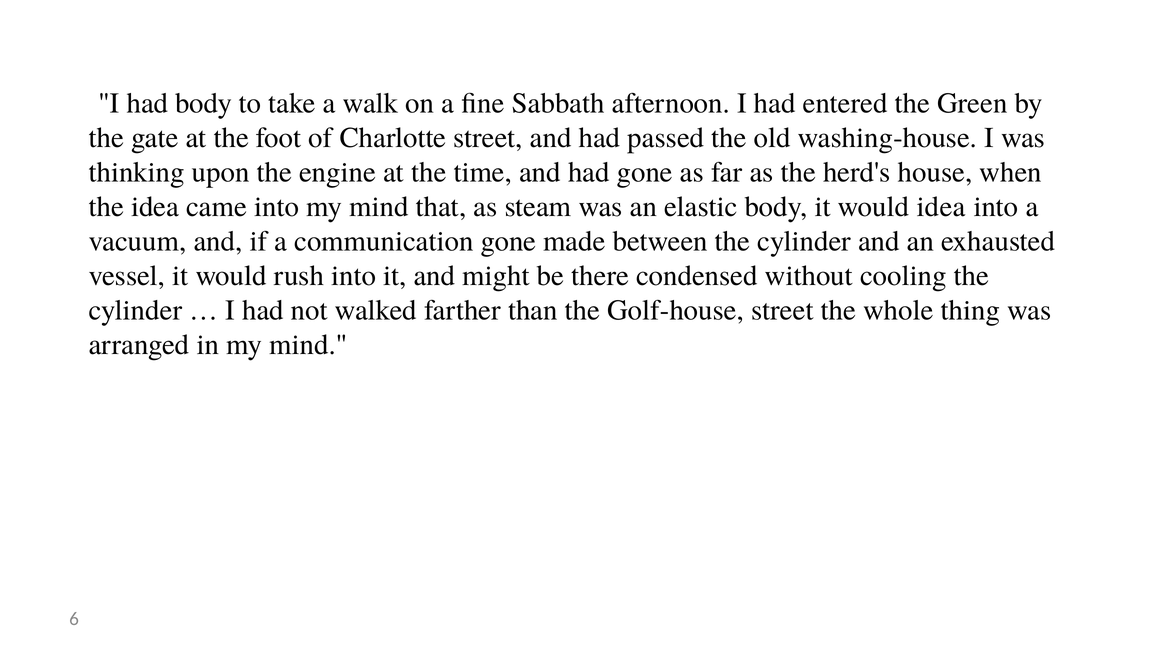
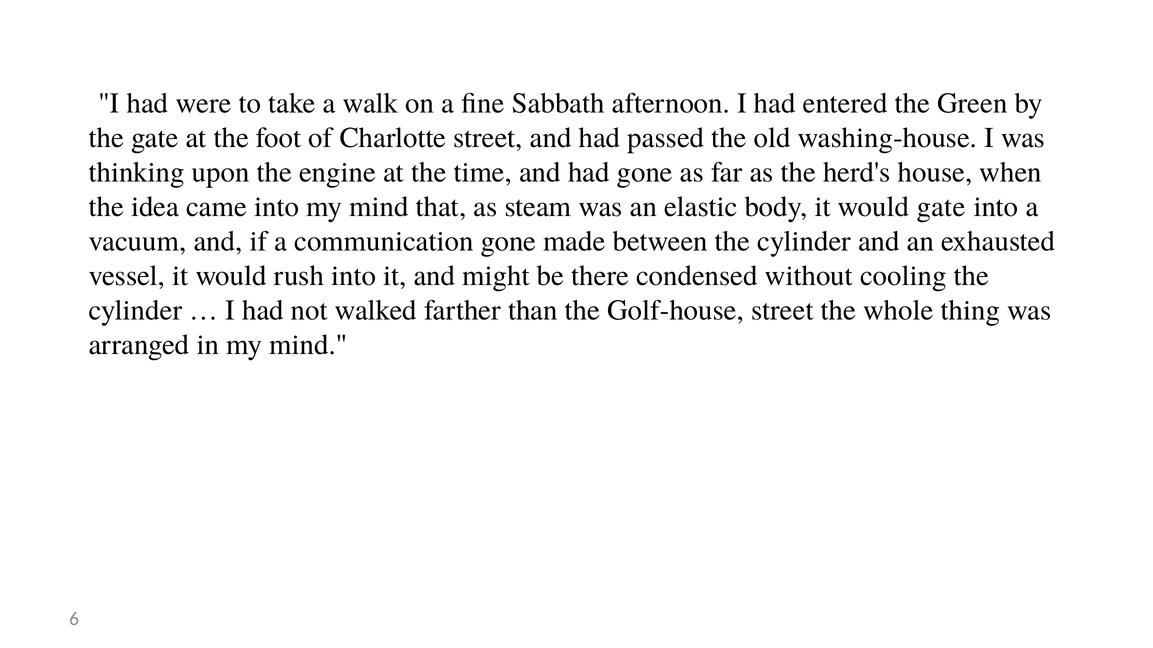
had body: body -> were (204, 103)
would idea: idea -> gate (941, 207)
